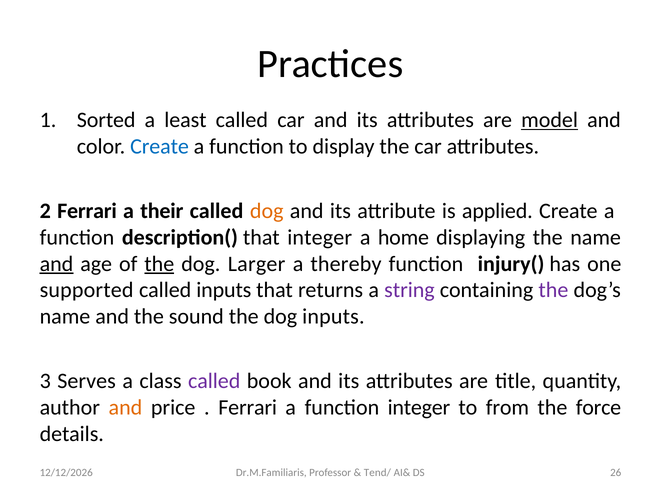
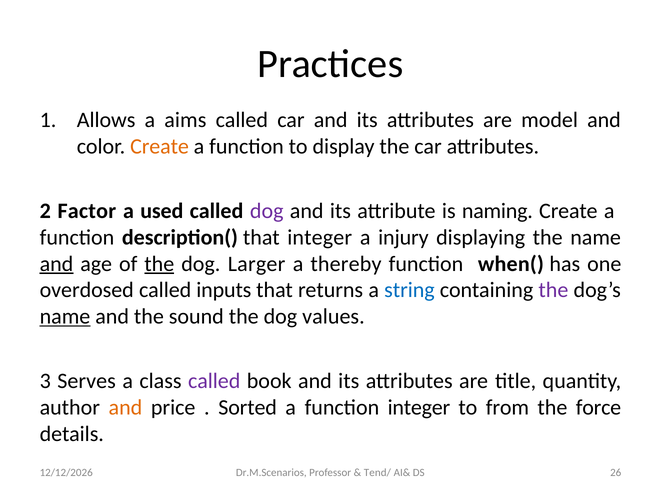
Sorted: Sorted -> Allows (106, 120)
least: least -> aims (185, 120)
model underline: present -> none (550, 120)
Create colour: blue -> orange (160, 147)
2 Ferrari: Ferrari -> Factor (87, 211)
their: their -> used (162, 211)
dog colour: orange -> purple (267, 211)
applied: applied -> naming (497, 211)
home: home -> injury (403, 238)
injury(: injury( -> when( (511, 264)
supported: supported -> overdosed (87, 291)
string colour: purple -> blue (409, 291)
name underline: none -> present (65, 317)
dog inputs: inputs -> values (333, 317)
Ferrari: Ferrari -> Sorted (248, 408)
Dr.M.Familiaris: Dr.M.Familiaris -> Dr.M.Scenarios (271, 473)
